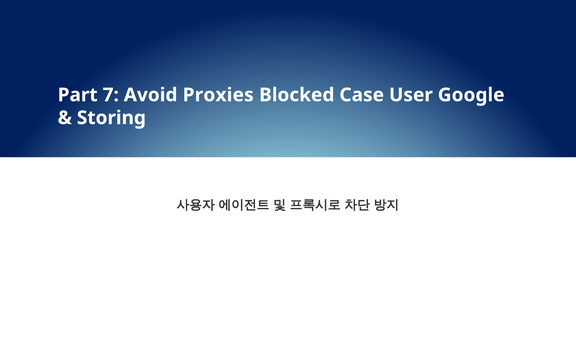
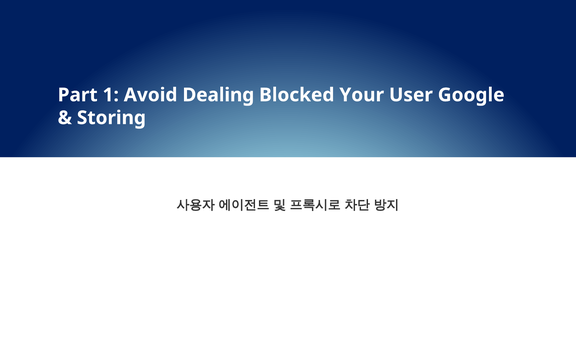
7: 7 -> 1 (111, 95)
Proxies: Proxies -> Dealing (218, 95)
Case: Case -> Your (362, 95)
